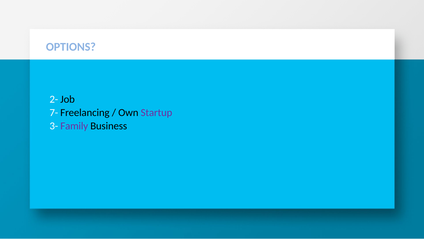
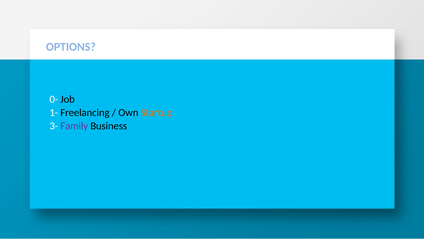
2-: 2- -> 0- (54, 99)
7-: 7- -> 1- (54, 112)
Startup colour: purple -> orange (157, 112)
